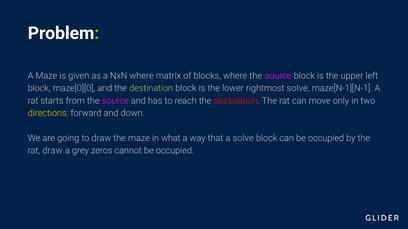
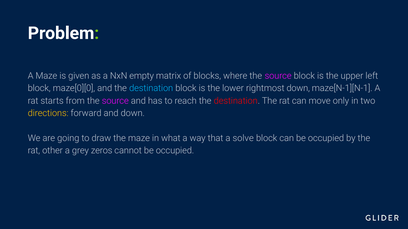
NxN where: where -> empty (142, 76)
destination colour: light green -> light blue (151, 89)
rightmost solve: solve -> down (298, 89)
rat draw: draw -> other (53, 151)
